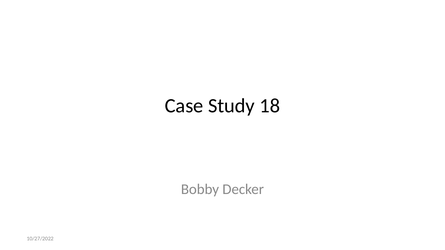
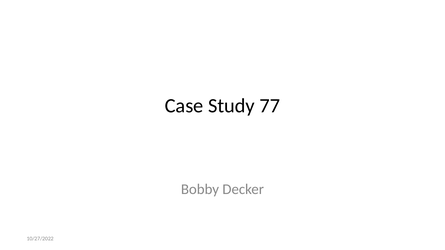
18: 18 -> 77 (270, 106)
